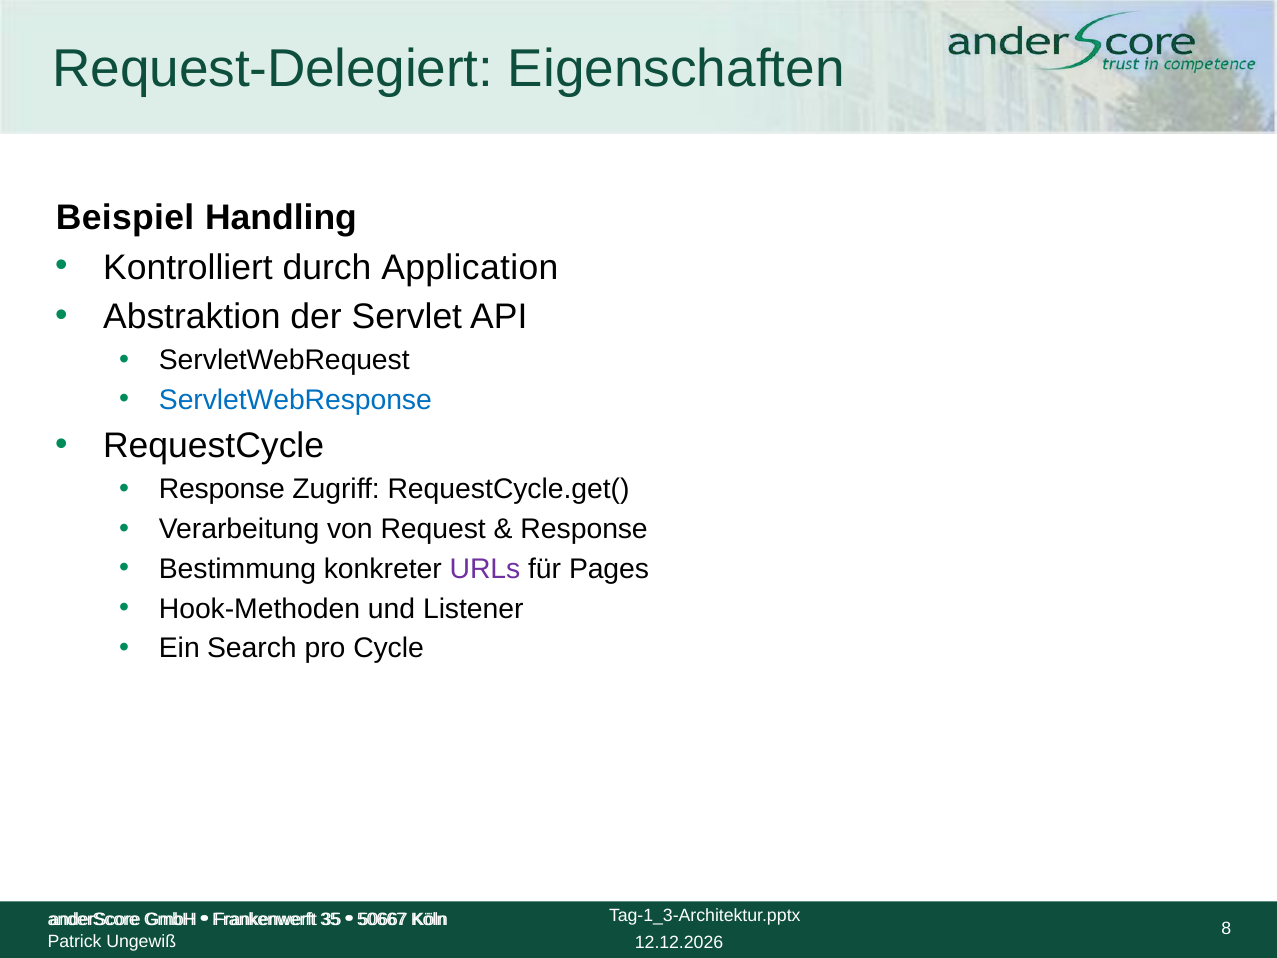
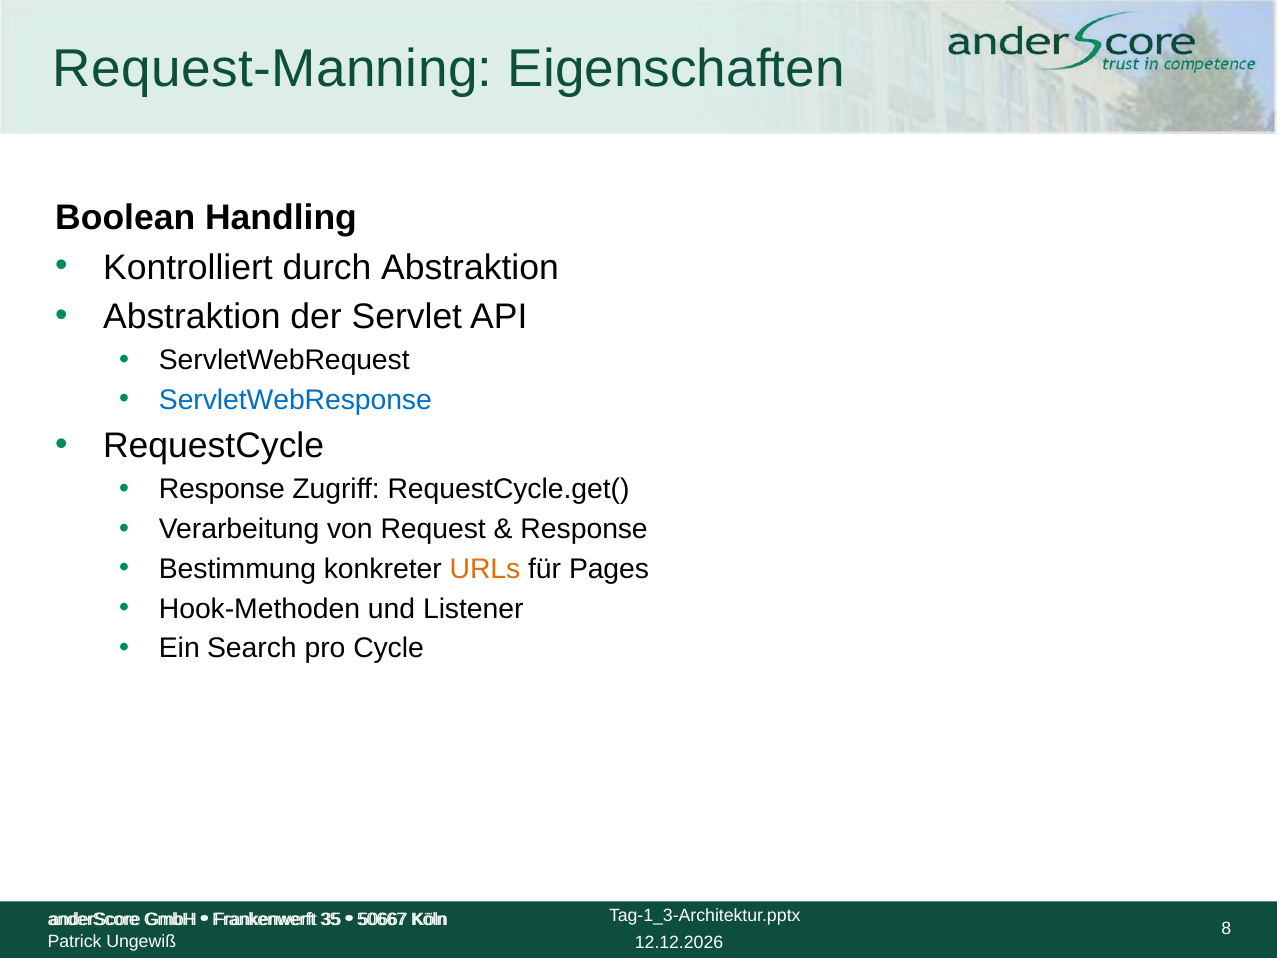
Request-Delegiert: Request-Delegiert -> Request-Manning (273, 69)
Beispiel: Beispiel -> Boolean (125, 218)
durch Application: Application -> Abstraktion (470, 267)
URLs colour: purple -> orange (485, 569)
